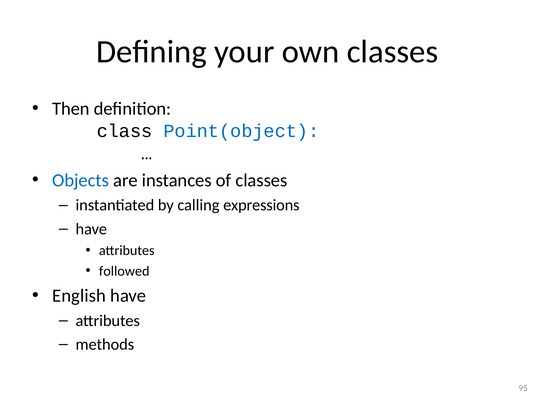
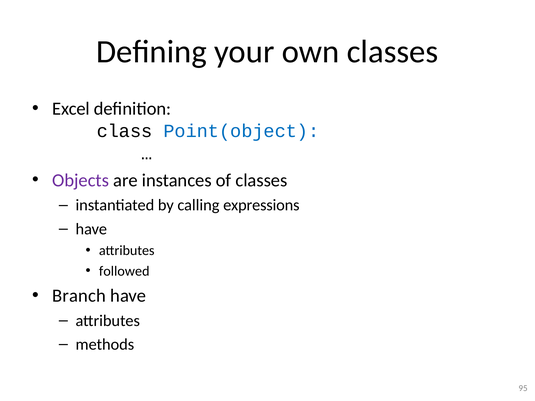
Then: Then -> Excel (71, 109)
Objects colour: blue -> purple (81, 180)
English: English -> Branch (79, 296)
